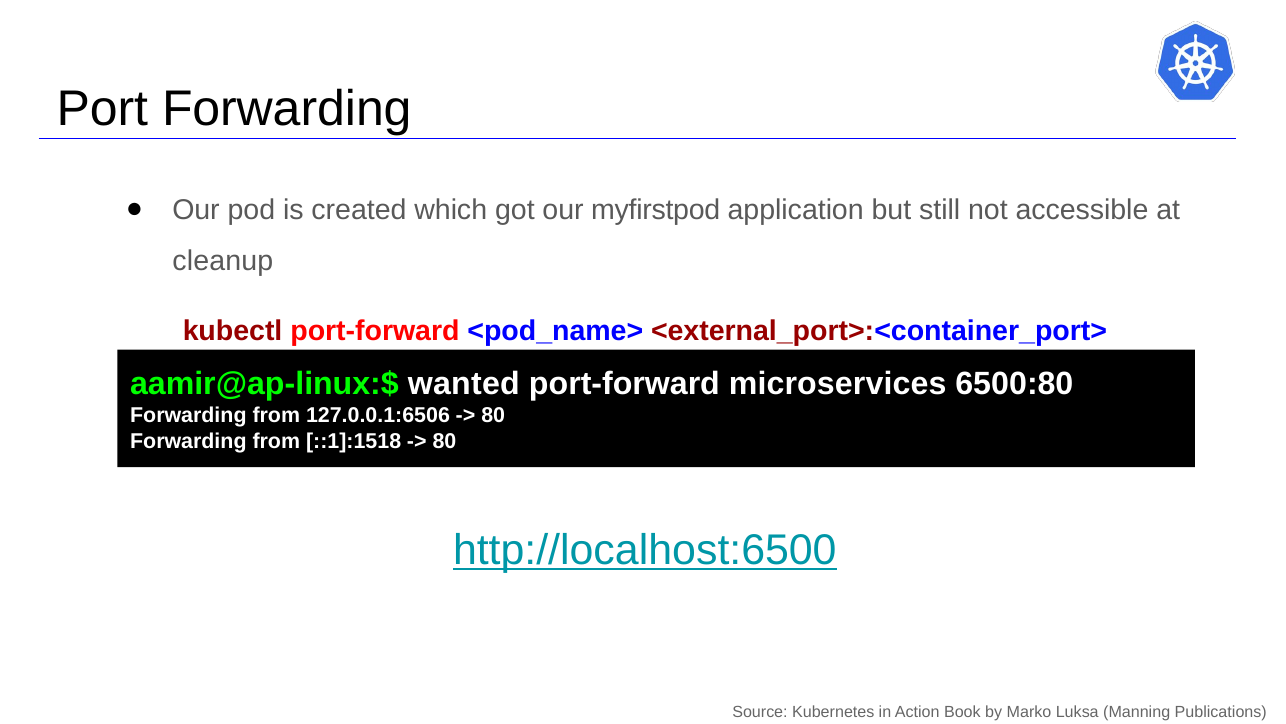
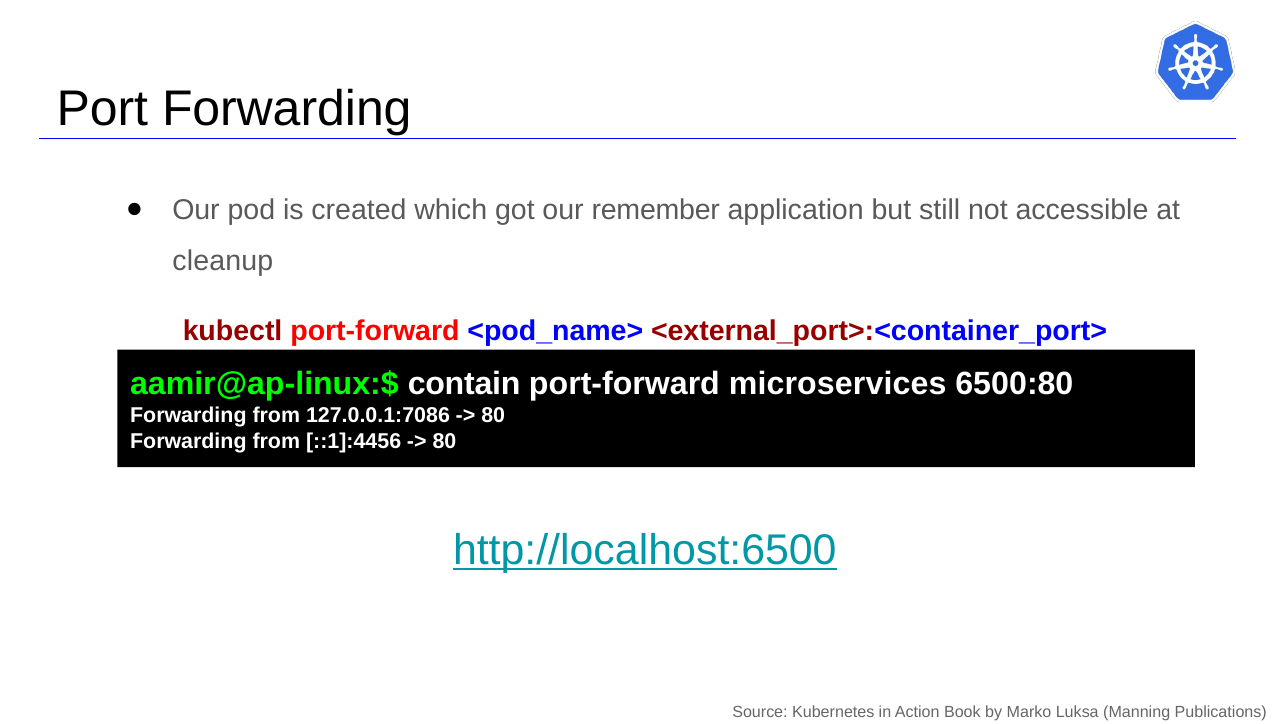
myfirstpod: myfirstpod -> remember (656, 210)
wanted: wanted -> contain (464, 384)
127.0.0.1:6506: 127.0.0.1:6506 -> 127.0.0.1:7086 (378, 415)
::1]:1518: ::1]:1518 -> ::1]:4456 (354, 441)
